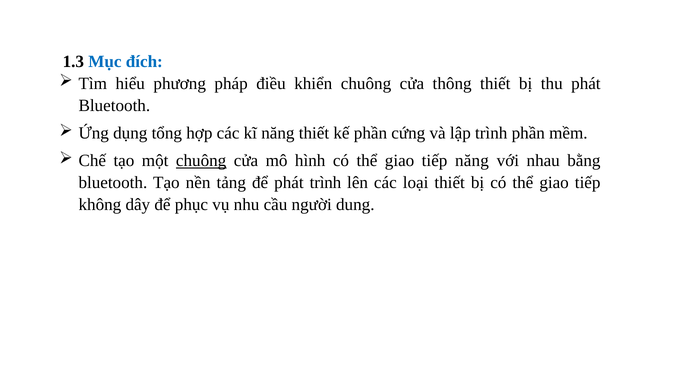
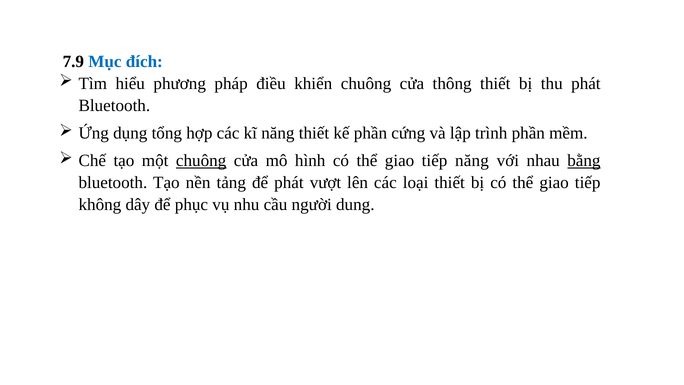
1.3: 1.3 -> 7.9 (73, 62)
bằng underline: none -> present (584, 161)
phát trình: trình -> vượt (325, 183)
